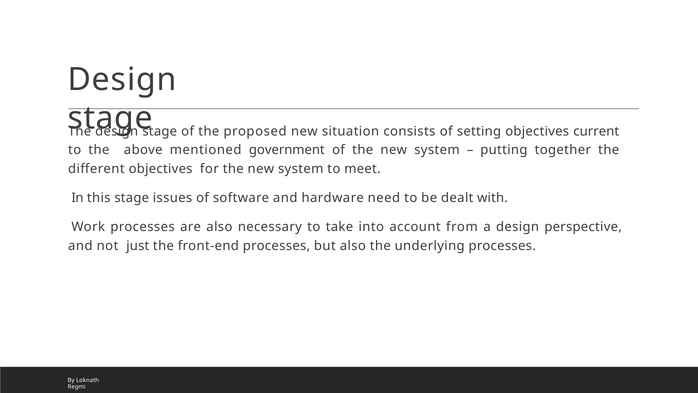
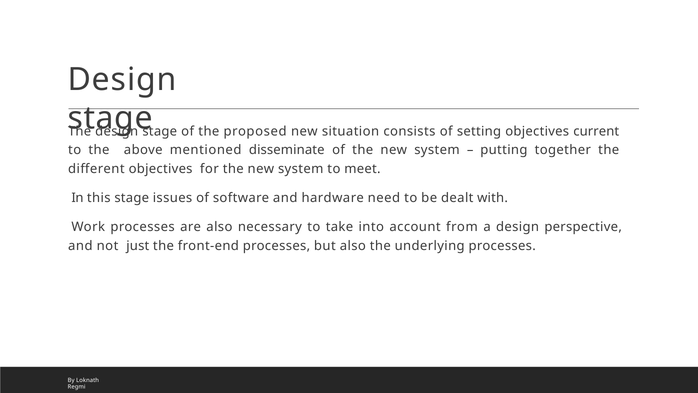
government: government -> disseminate (287, 150)
